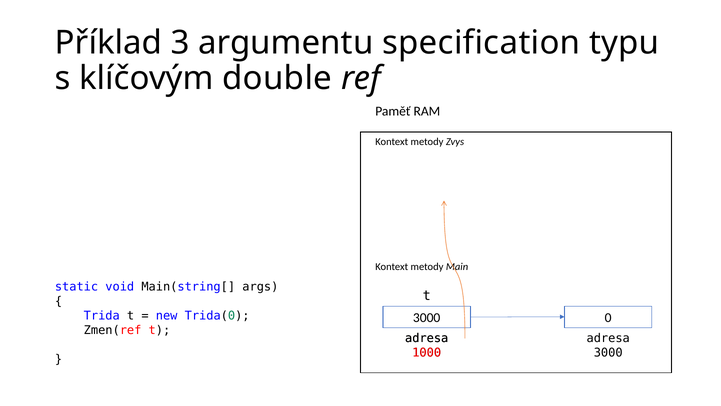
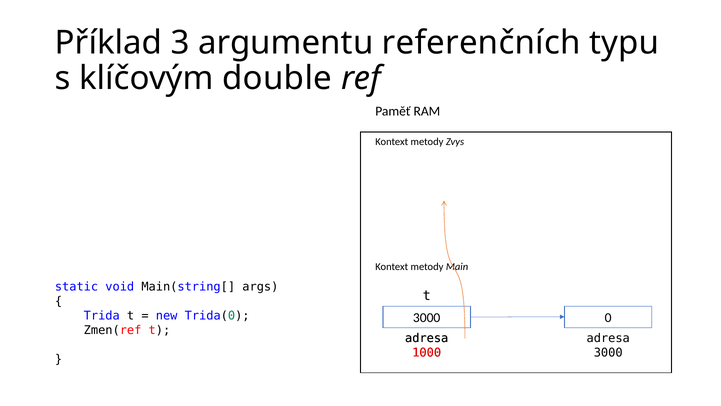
specification: specification -> referenčních (481, 43)
